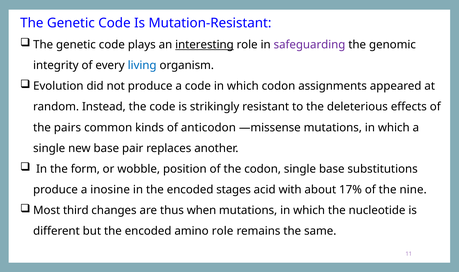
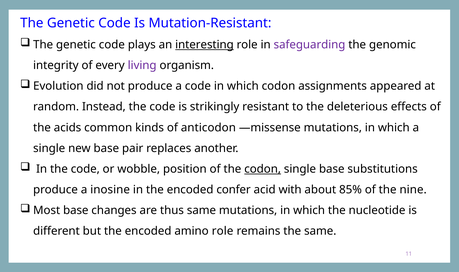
living colour: blue -> purple (142, 65)
pairs: pairs -> acids (68, 127)
In the form: form -> code (85, 169)
codon underline: none -> present (263, 169)
stages: stages -> confer (234, 189)
17%: 17% -> 85% (351, 189)
Most third: third -> base (76, 210)
thus when: when -> same (201, 210)
